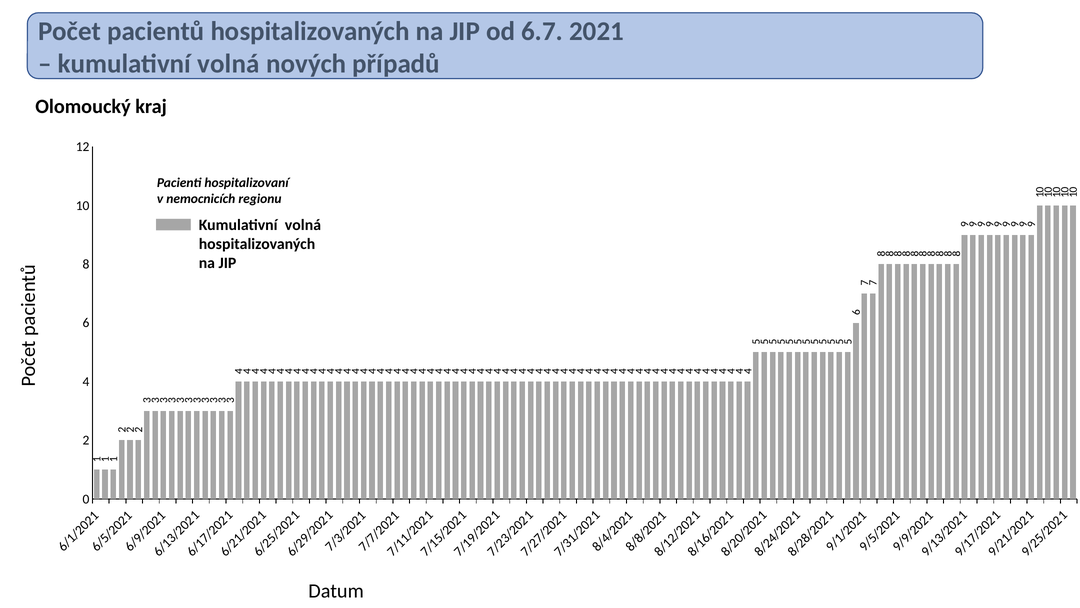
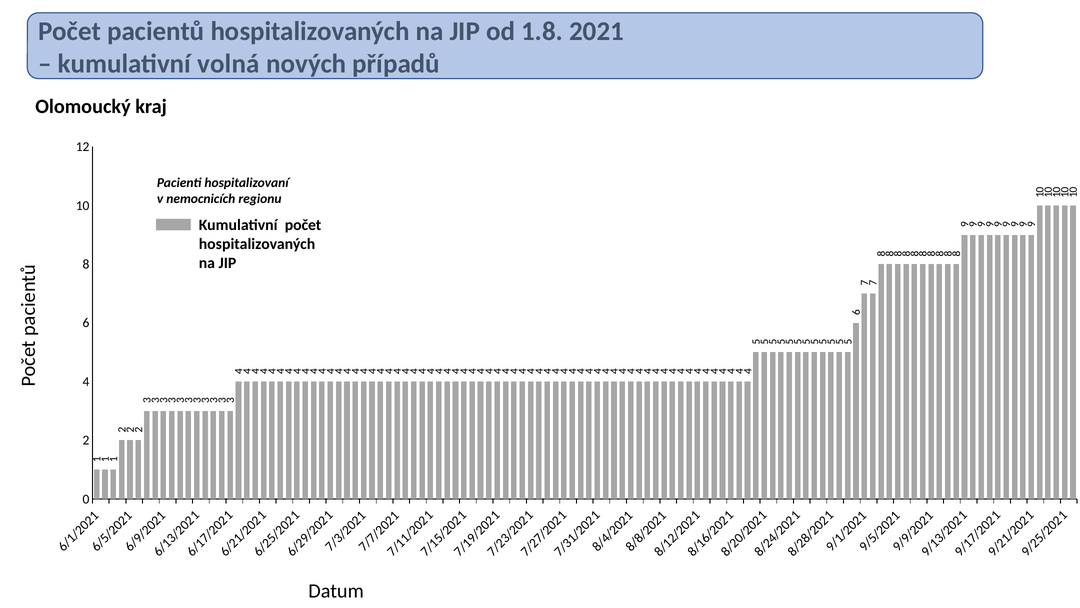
6.7: 6.7 -> 1.8 (542, 31)
volná: volná -> počet (303, 225)
